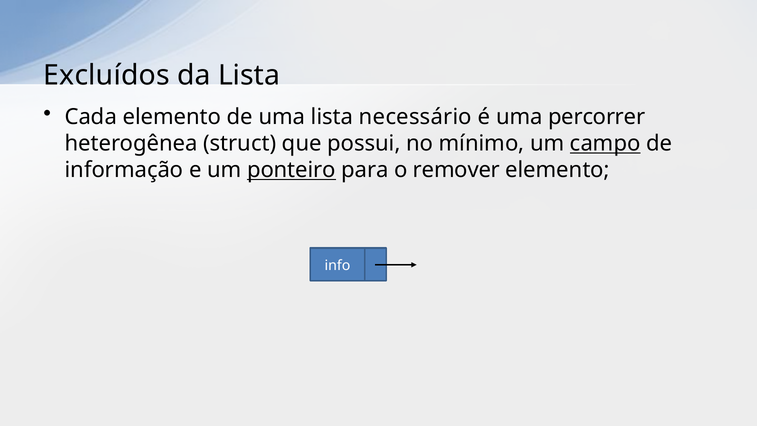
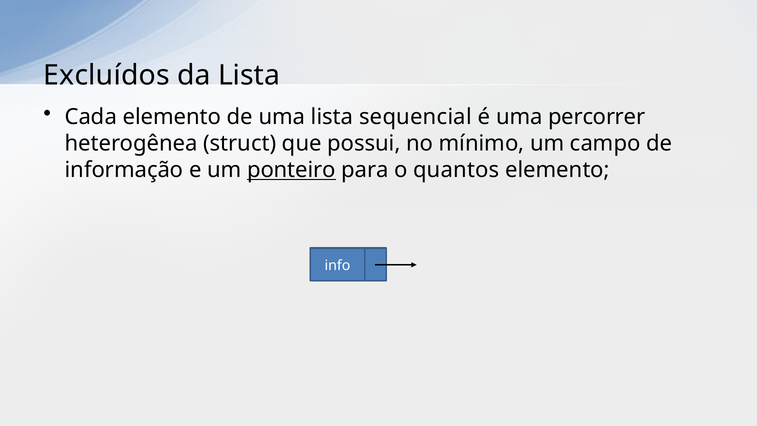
necessário: necessário -> sequencial (415, 117)
campo underline: present -> none (605, 143)
remover: remover -> quantos (456, 170)
